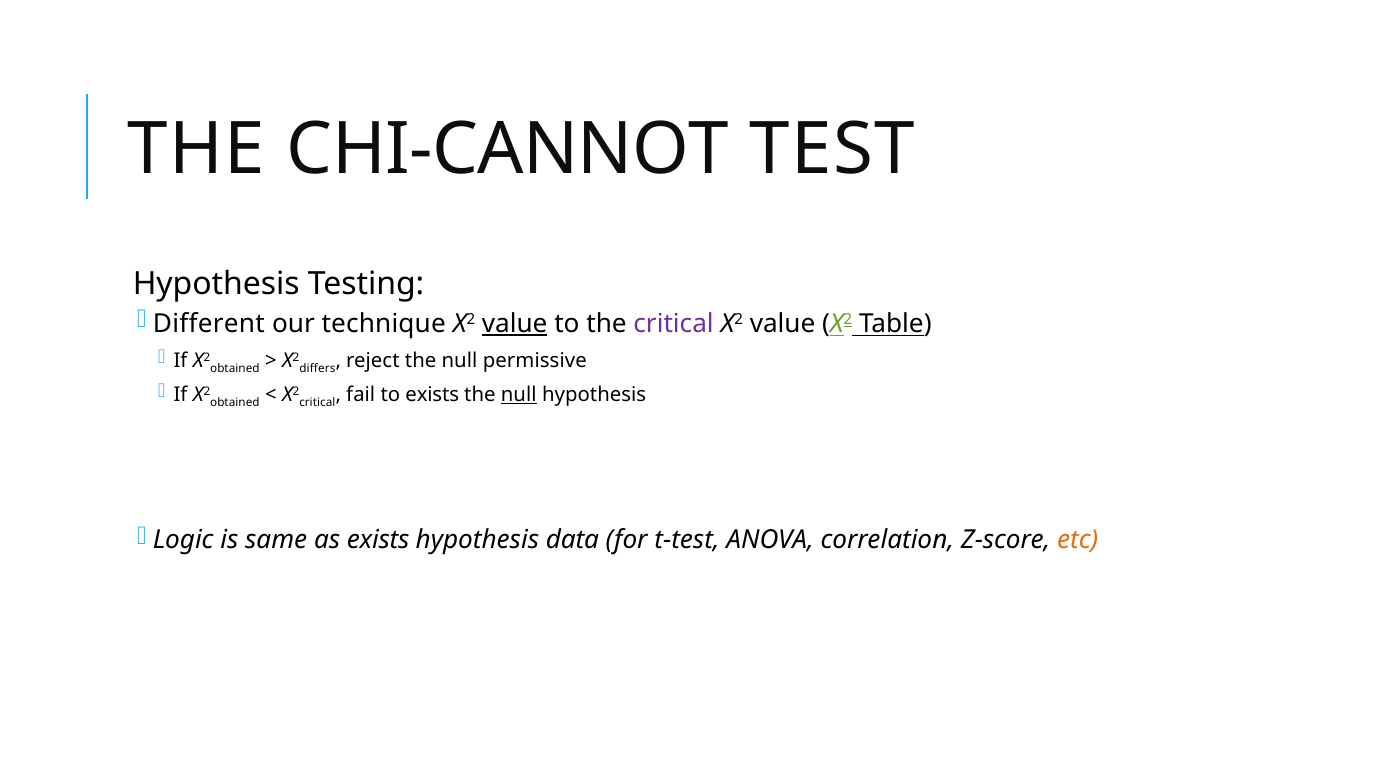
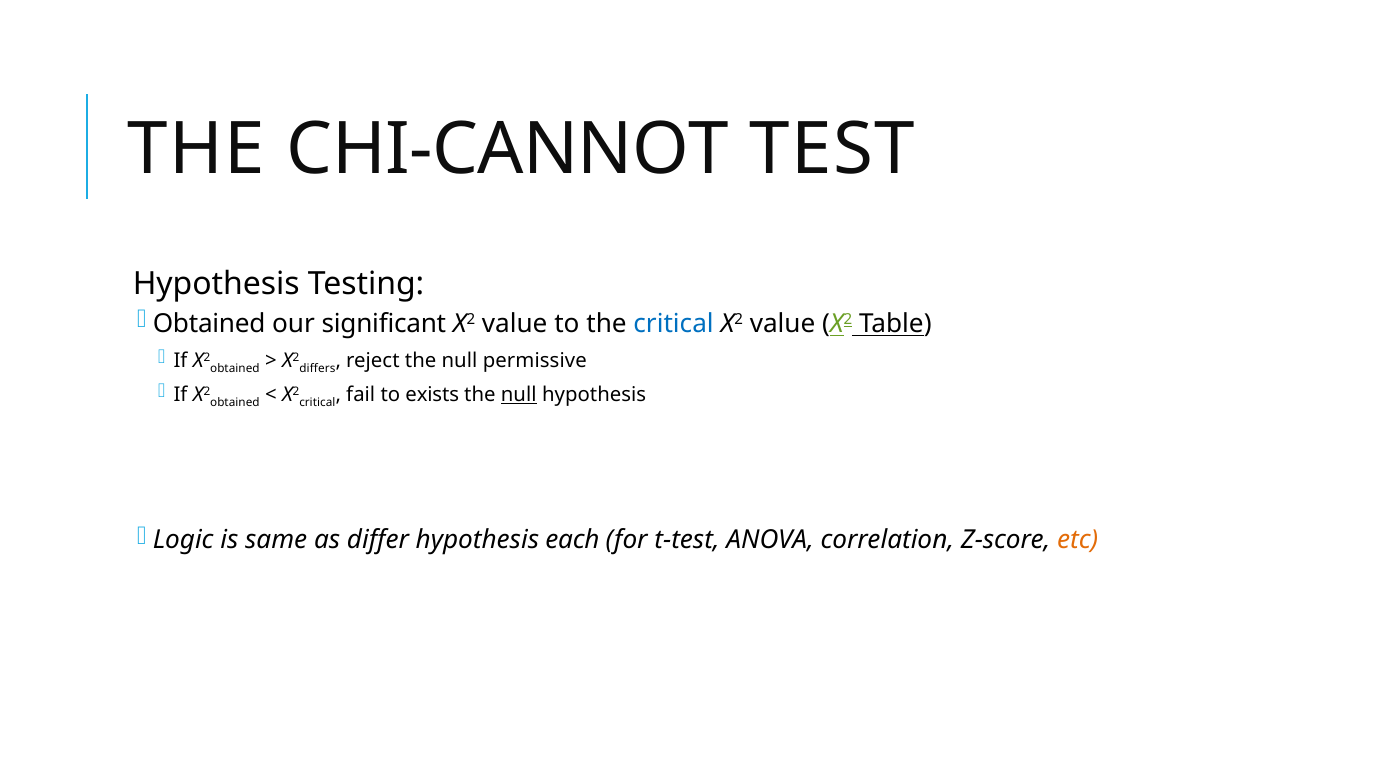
Different: Different -> Obtained (209, 324)
technique: technique -> significant (384, 324)
value underline: present -> none (515, 324)
critical colour: purple -> blue (674, 324)
as exists: exists -> differ (378, 540)
data: data -> each (572, 540)
